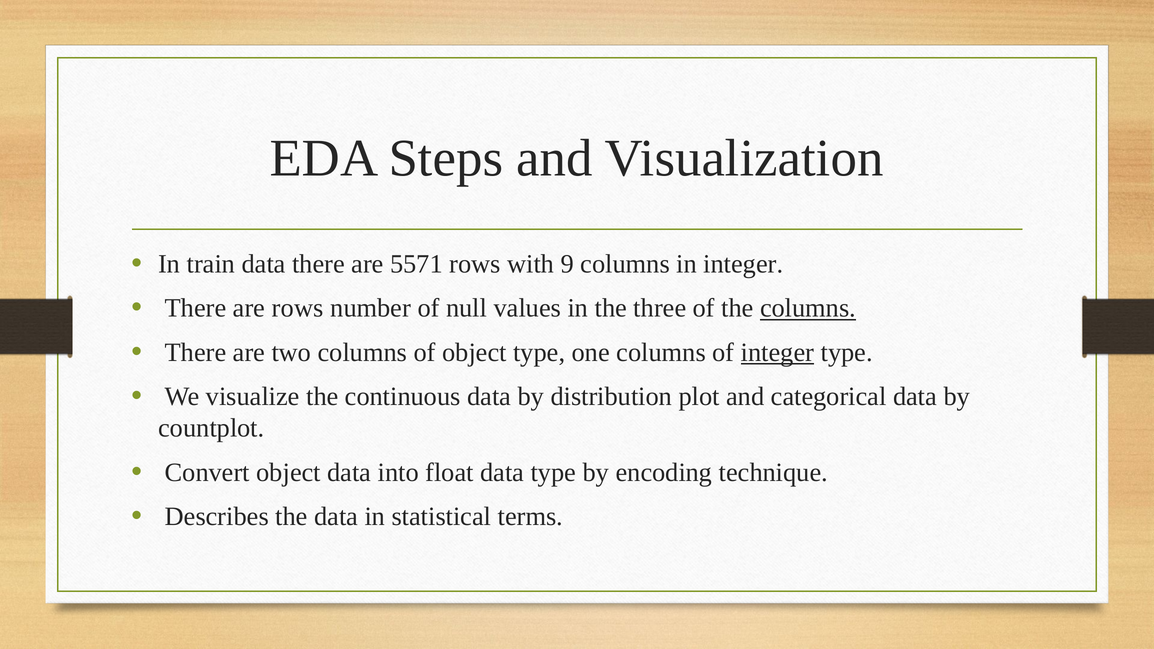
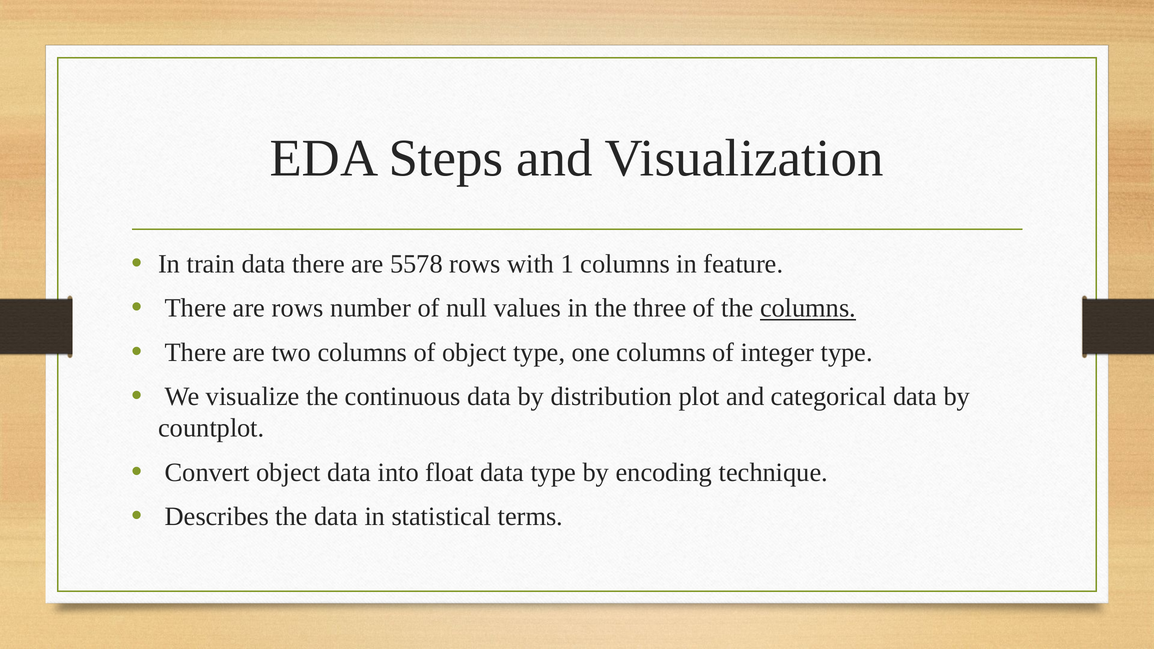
5571: 5571 -> 5578 (416, 264)
9: 9 -> 1 (567, 264)
in integer: integer -> feature (743, 264)
integer underline: present -> none (777, 352)
